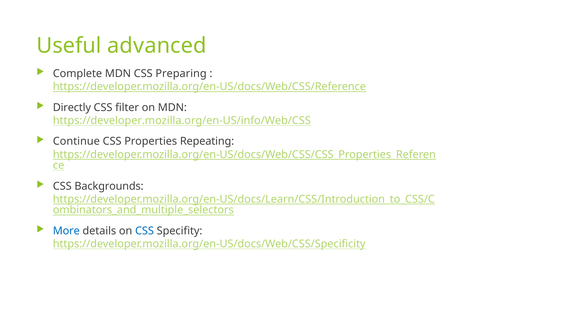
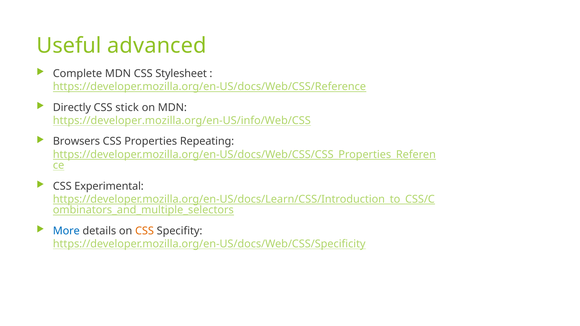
Preparing: Preparing -> Stylesheet (181, 74)
filter: filter -> stick (127, 108)
Continue: Continue -> Browsers (76, 141)
Backgrounds: Backgrounds -> Experimental (109, 186)
CSS colour: blue -> orange (145, 231)
